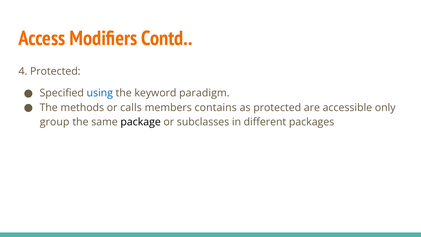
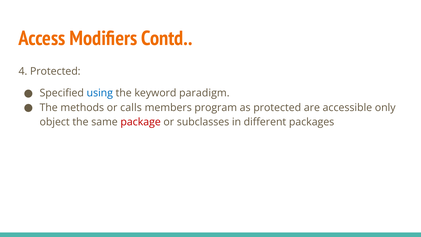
contains: contains -> program (216, 108)
group: group -> object (55, 122)
package colour: black -> red (141, 122)
